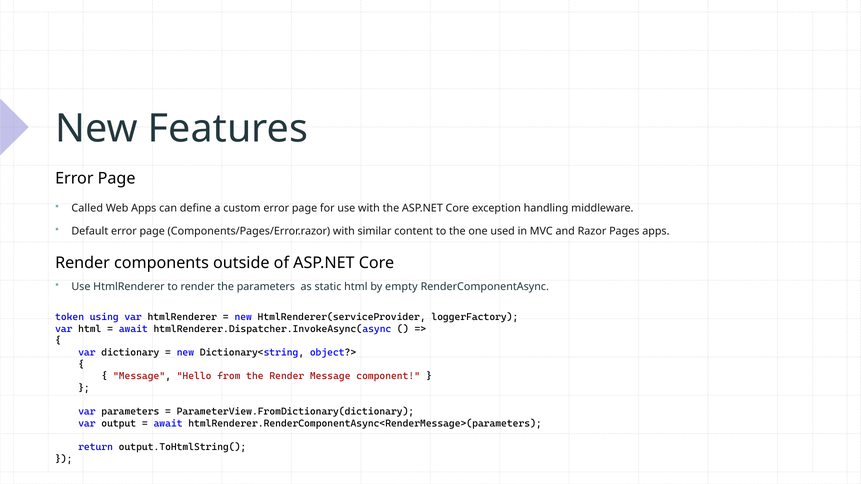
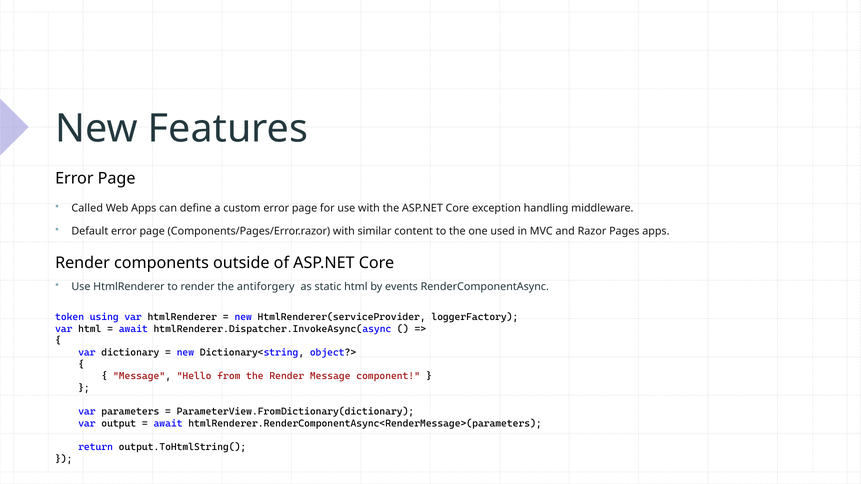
the parameters: parameters -> antiforgery (266, 287)
empty: empty -> events (401, 287)
